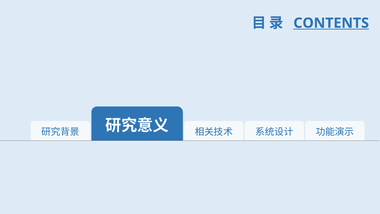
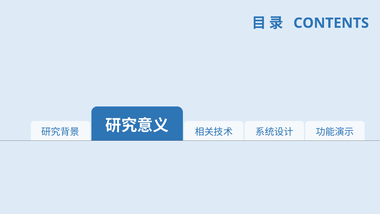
CONTENTS underline: present -> none (331, 23)
